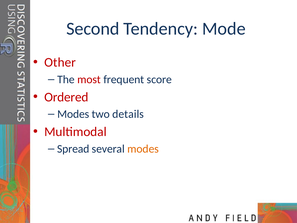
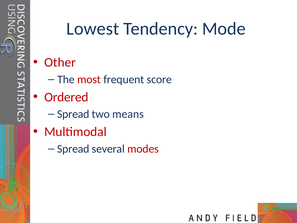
Second: Second -> Lowest (93, 29)
Modes: Modes -> Spread (73, 114)
details: details -> means (128, 114)
modes colour: orange -> red (143, 149)
